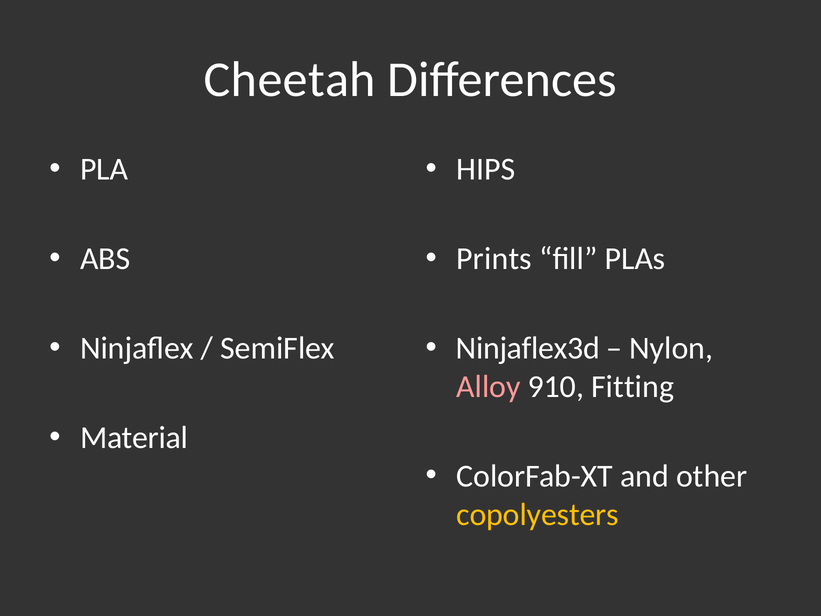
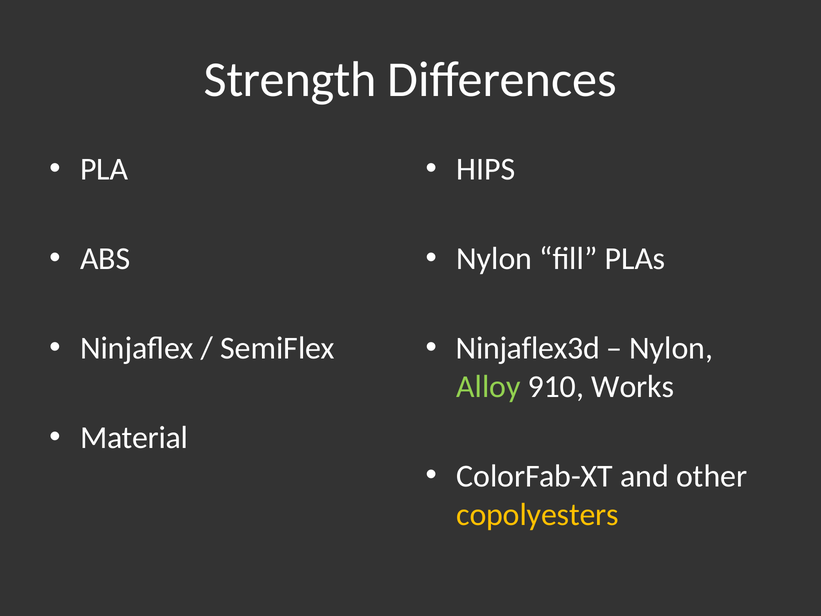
Cheetah: Cheetah -> Strength (290, 79)
Prints: Prints -> Nylon (494, 259)
Alloy colour: pink -> light green (488, 386)
Fitting: Fitting -> Works (633, 386)
